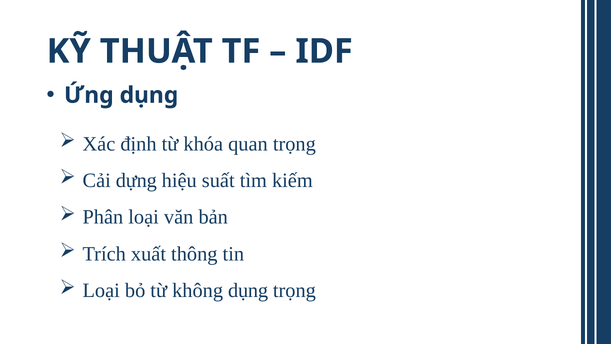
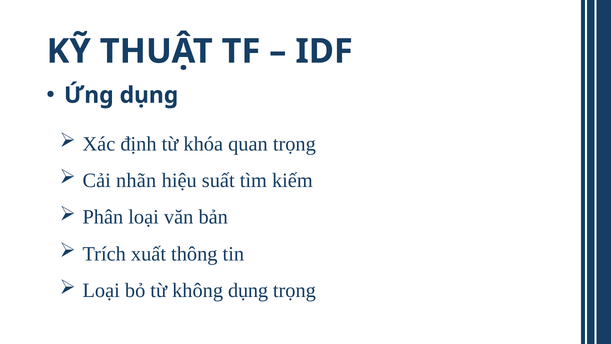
dựng: dựng -> nhãn (136, 180)
